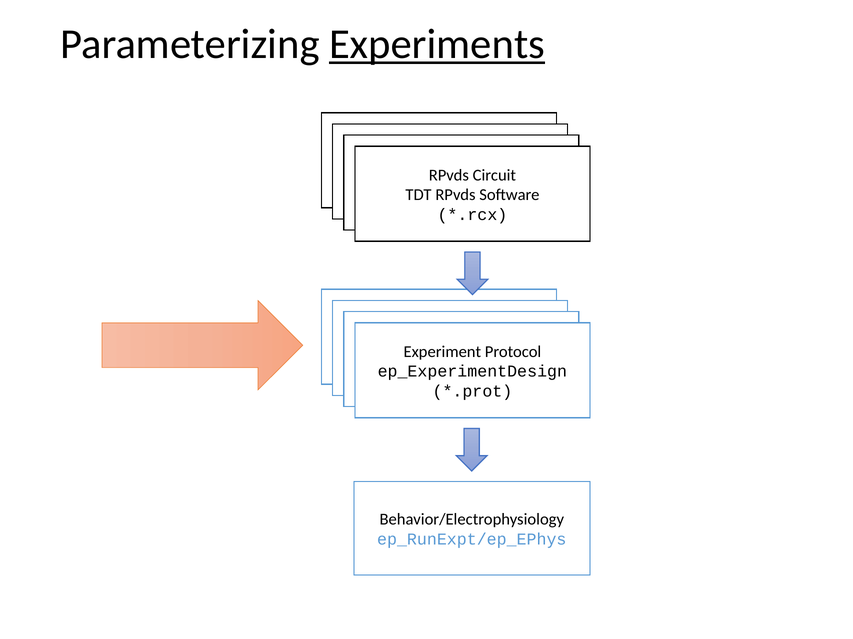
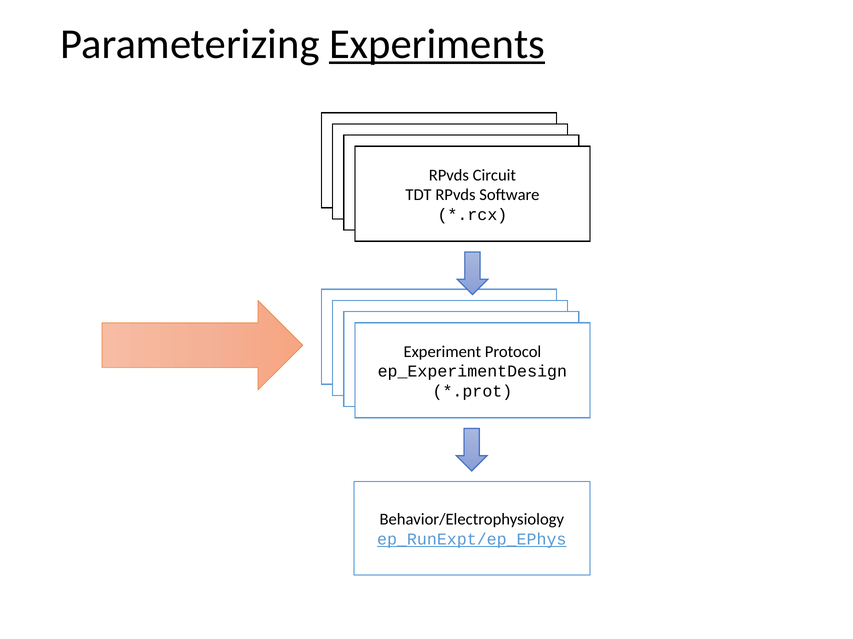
ep_RunExpt/ep_EPhys underline: none -> present (472, 540)
